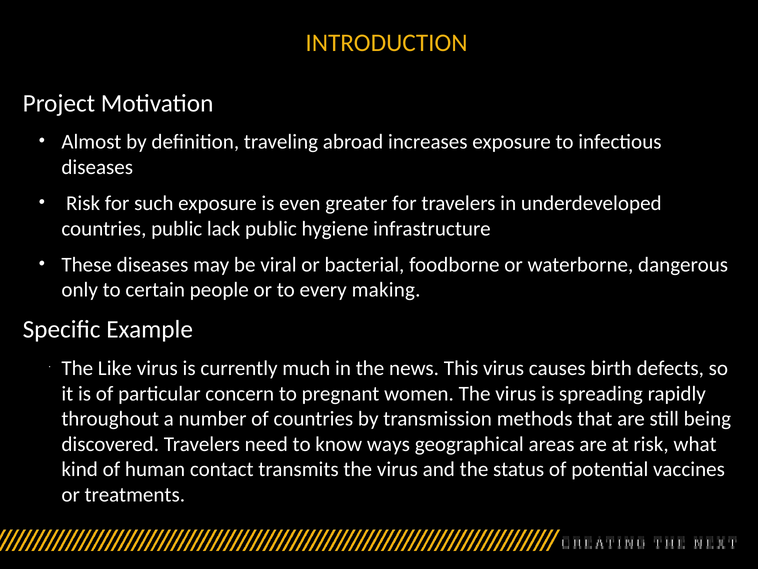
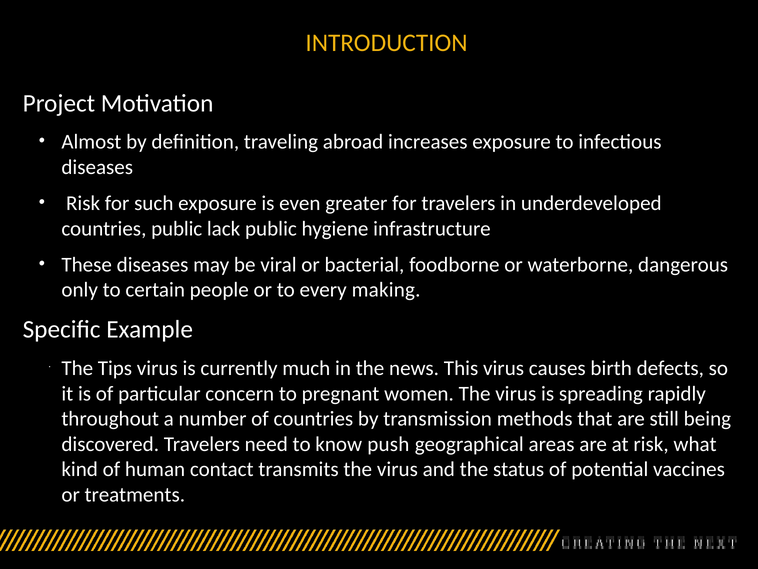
Like: Like -> Tips (115, 368)
ways: ways -> push (388, 444)
